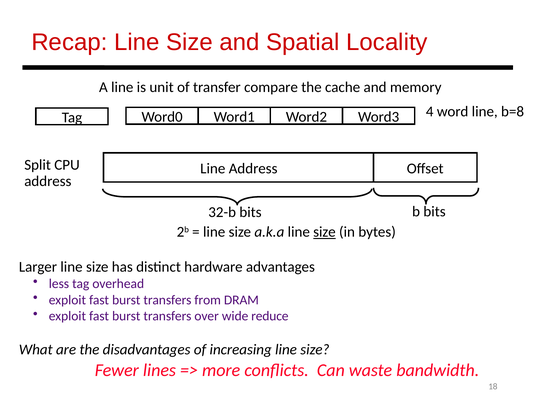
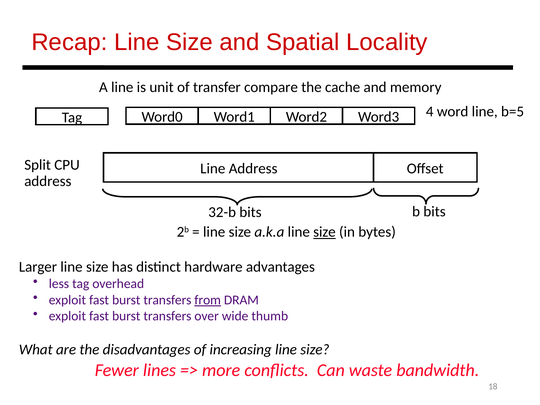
b=8: b=8 -> b=5 (513, 112)
from underline: none -> present (208, 300)
reduce: reduce -> thumb (270, 316)
